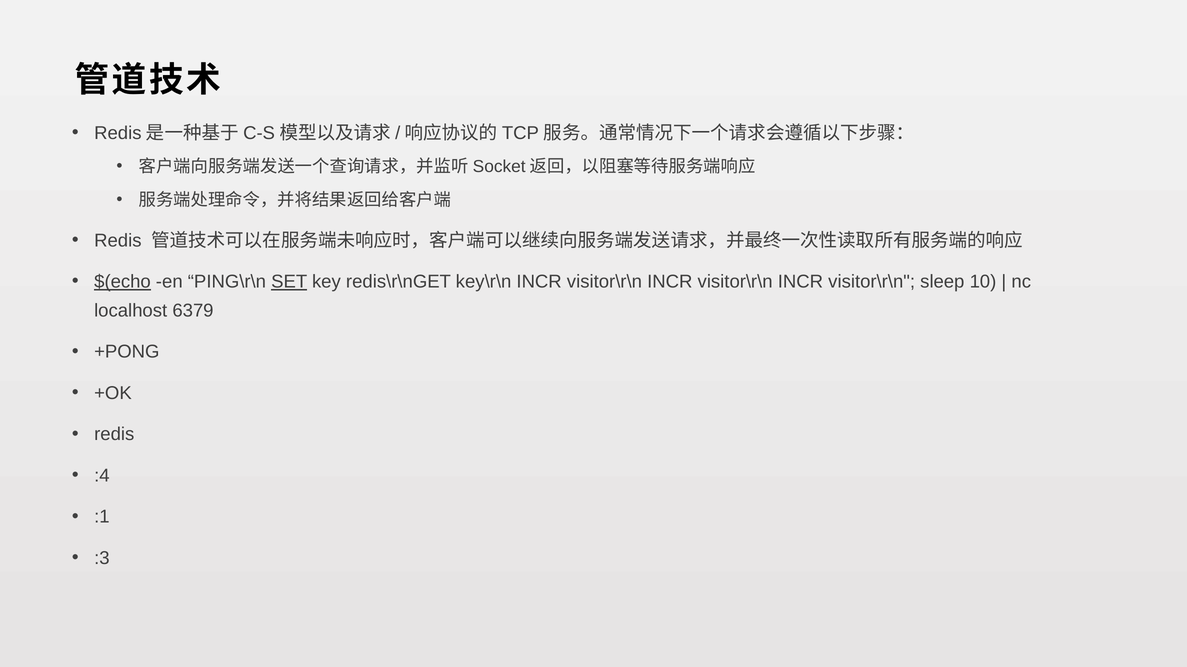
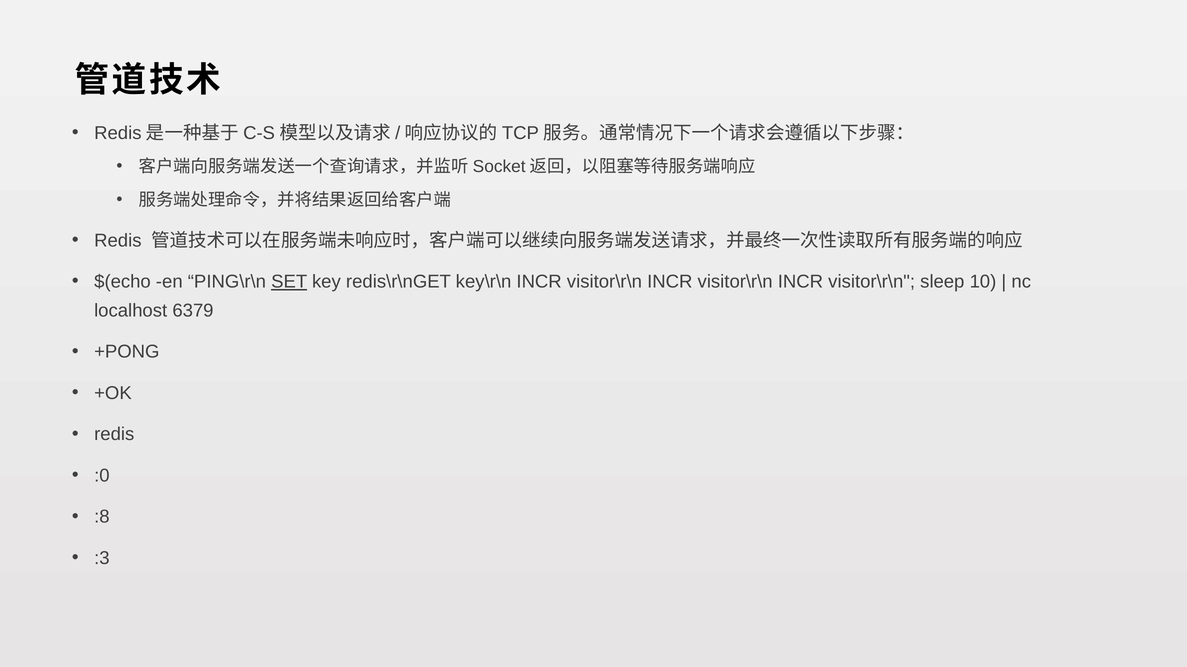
$(echo underline: present -> none (123, 282)
:4: :4 -> :0 (102, 476)
:1: :1 -> :8 (102, 517)
